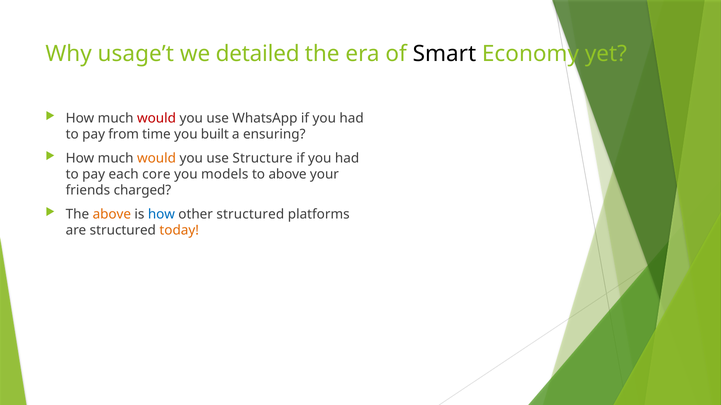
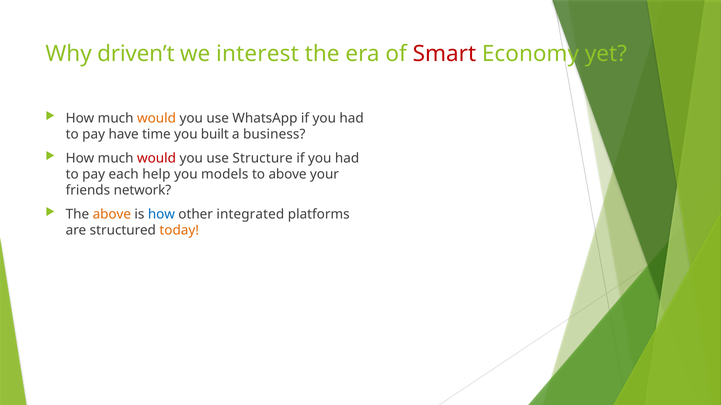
usage’t: usage’t -> driven’t (136, 54)
detailed: detailed -> interest (257, 54)
Smart colour: black -> red (444, 54)
would colour: red -> orange (157, 118)
from: from -> have (124, 135)
ensuring: ensuring -> business (274, 135)
would colour: orange -> red (157, 158)
core: core -> help (156, 174)
charged: charged -> network (142, 191)
other structured: structured -> integrated (250, 214)
